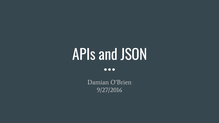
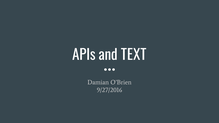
JSON: JSON -> TEXT (134, 55)
